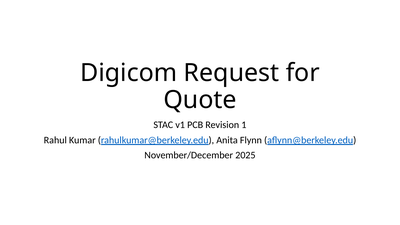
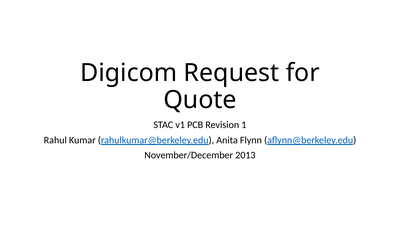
2025: 2025 -> 2013 (245, 155)
